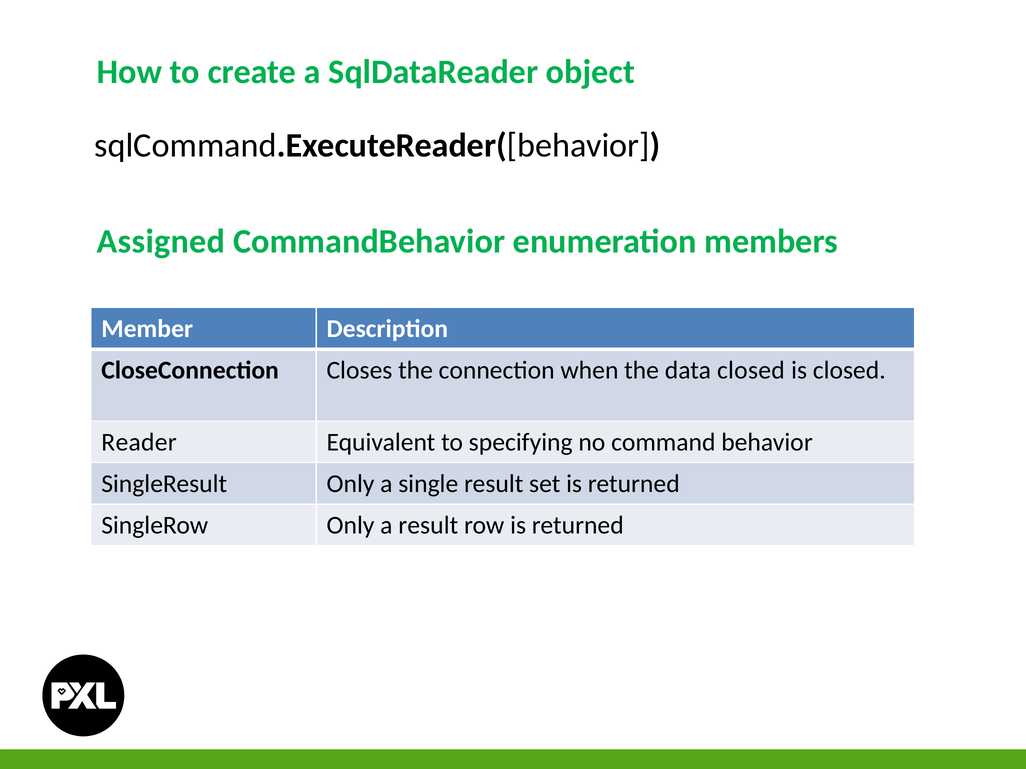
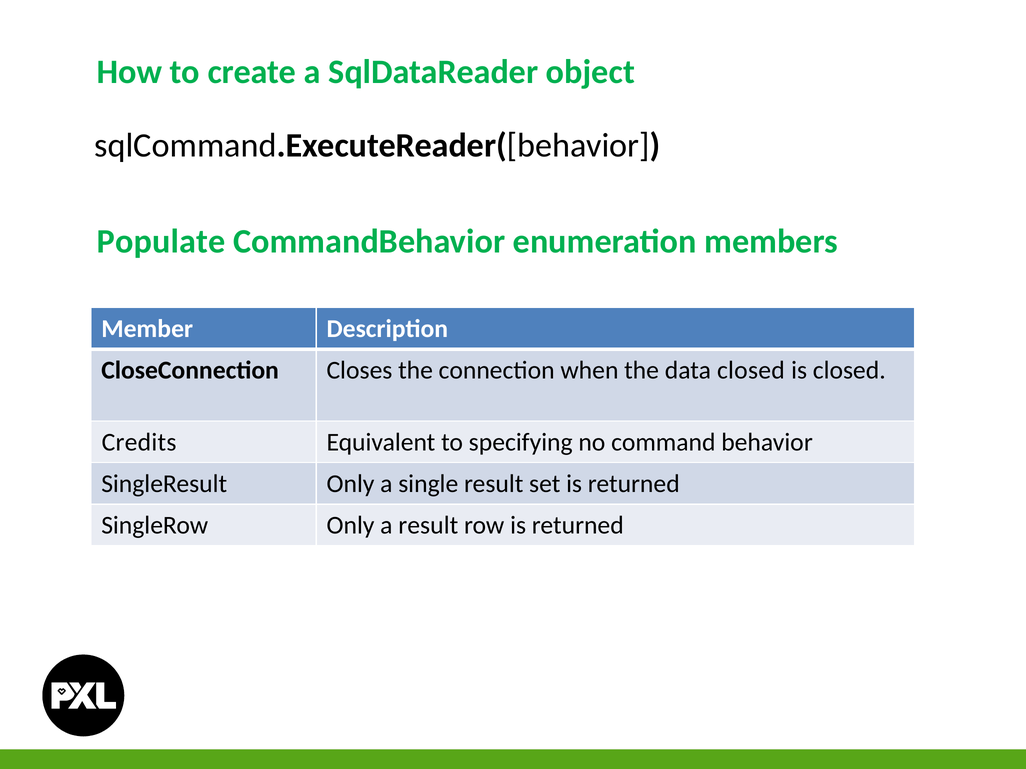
Assigned: Assigned -> Populate (161, 242)
Reader: Reader -> Credits (139, 442)
